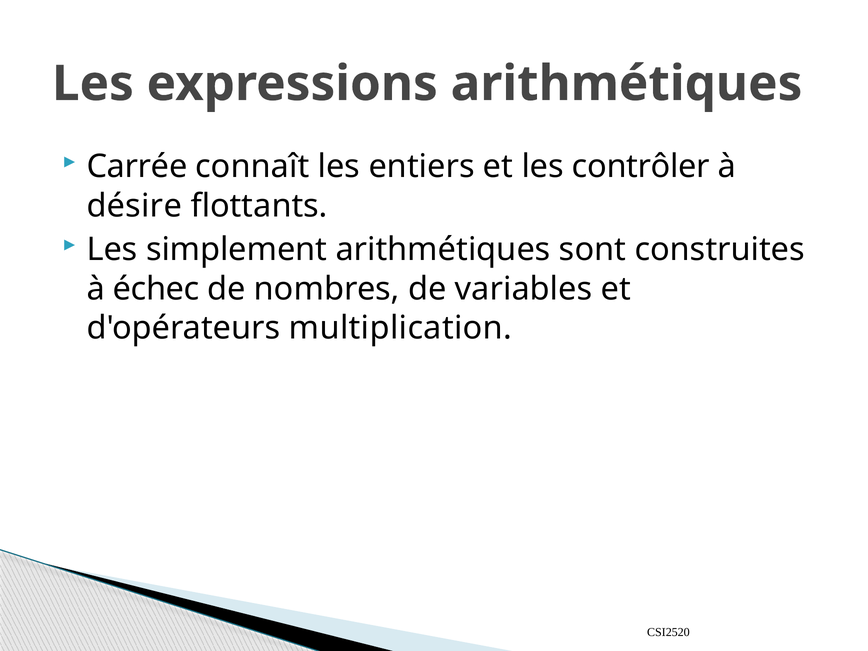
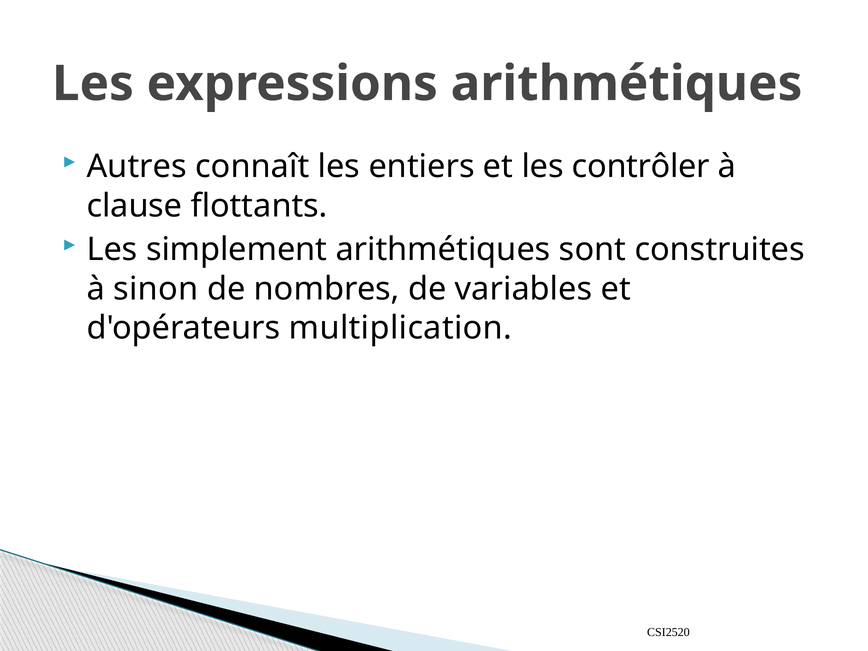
Carrée: Carrée -> Autres (137, 167)
désire: désire -> clause (134, 206)
échec: échec -> sinon (156, 289)
